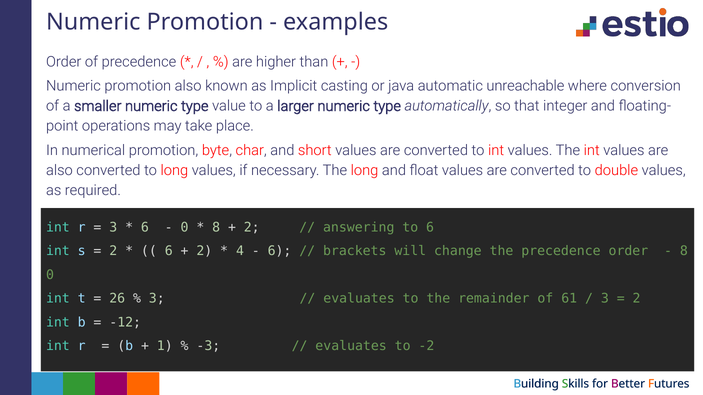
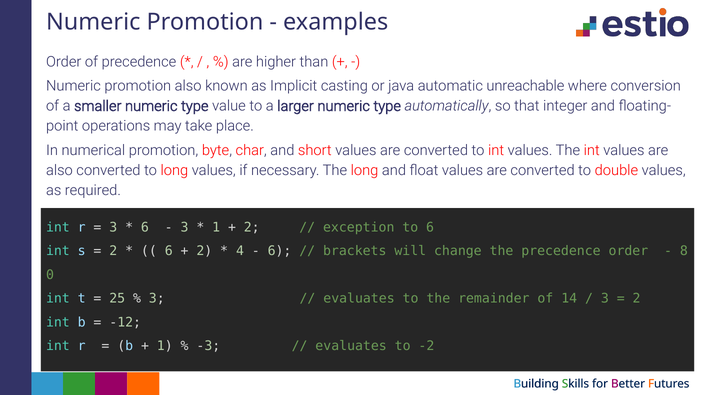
0: 0 -> 3 (185, 228)
8: 8 -> 1 (216, 228)
answering: answering -> exception (359, 228)
26: 26 -> 25 (117, 299)
61: 61 -> 14 (569, 299)
